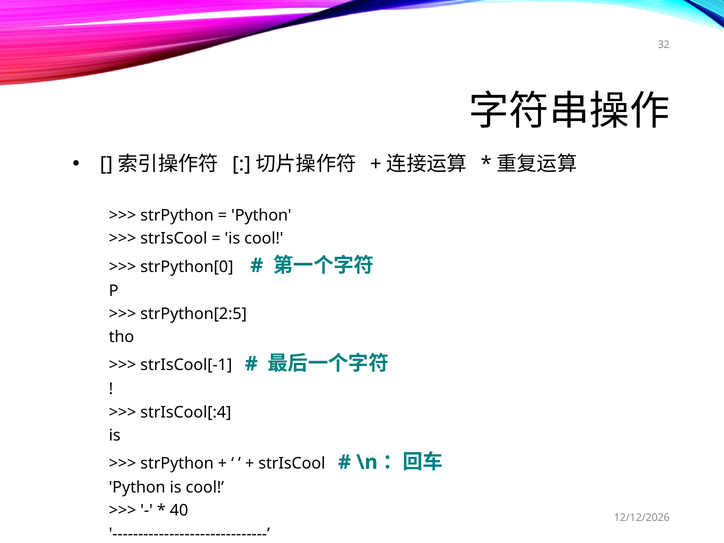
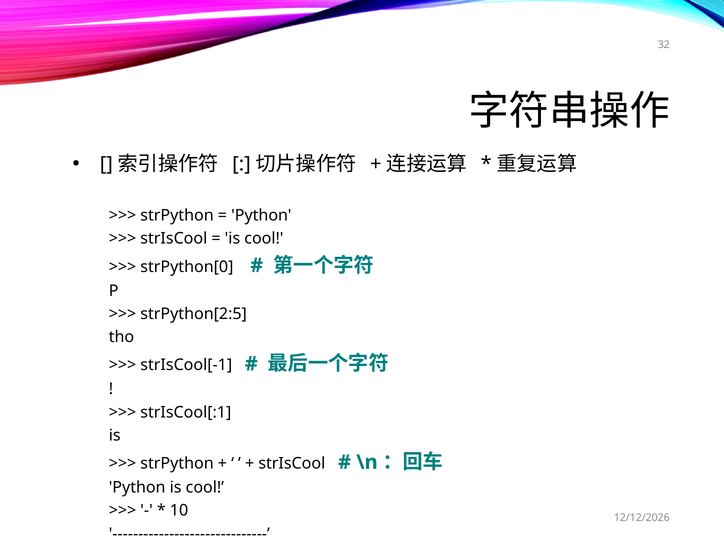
strIsCool[:4: strIsCool[:4 -> strIsCool[:1 (186, 412)
40: 40 -> 10 (179, 511)
